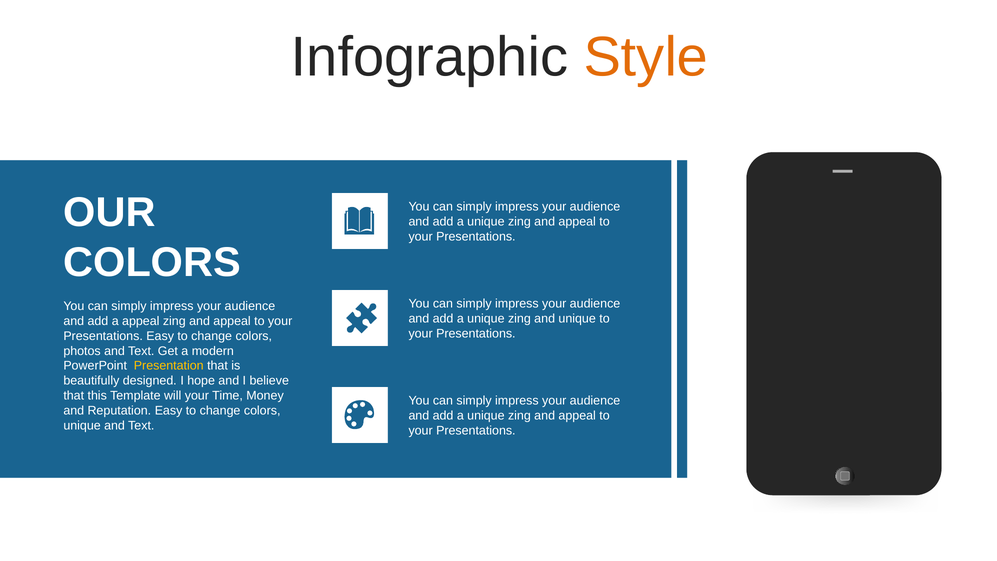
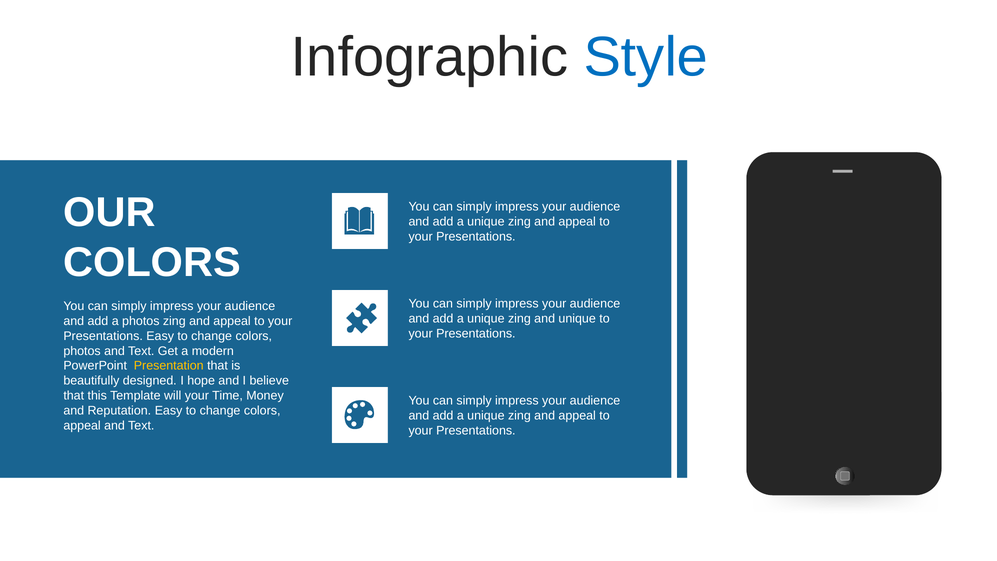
Style colour: orange -> blue (646, 57)
a appeal: appeal -> photos (141, 321)
unique: unique -> appeal (82, 426)
